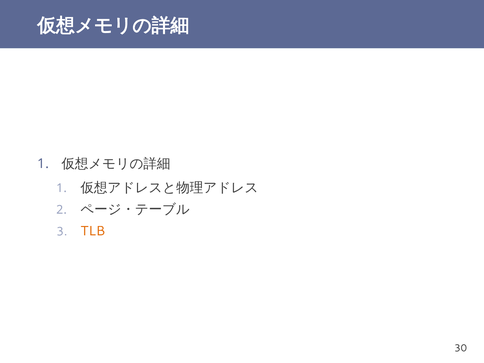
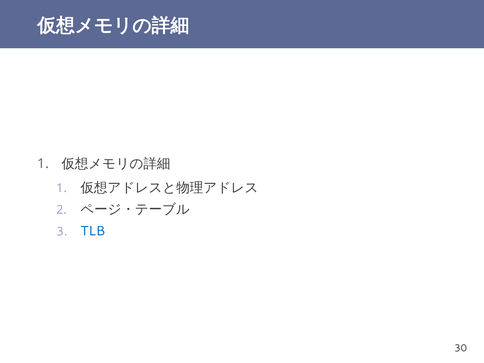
TLB colour: orange -> blue (93, 231)
